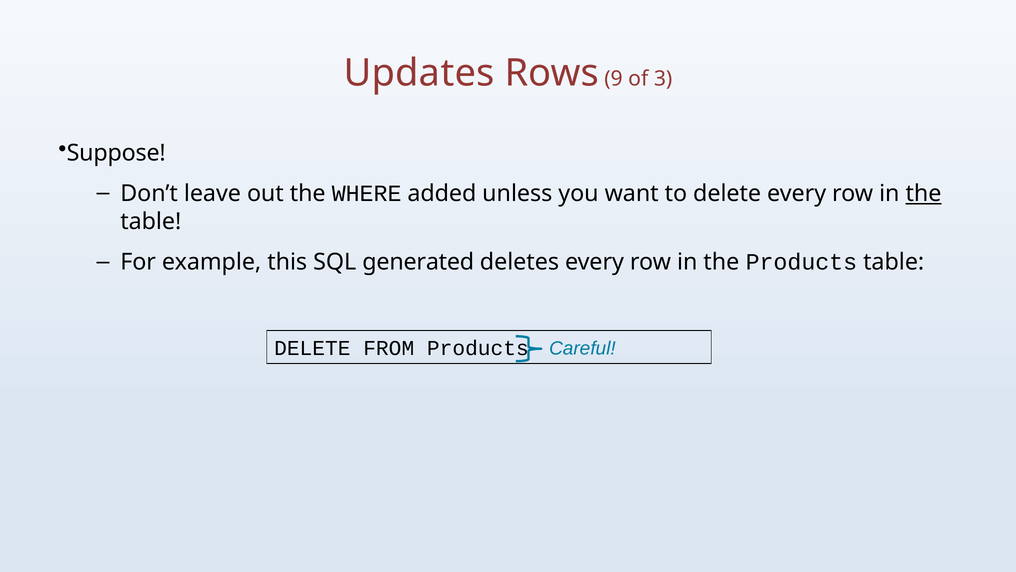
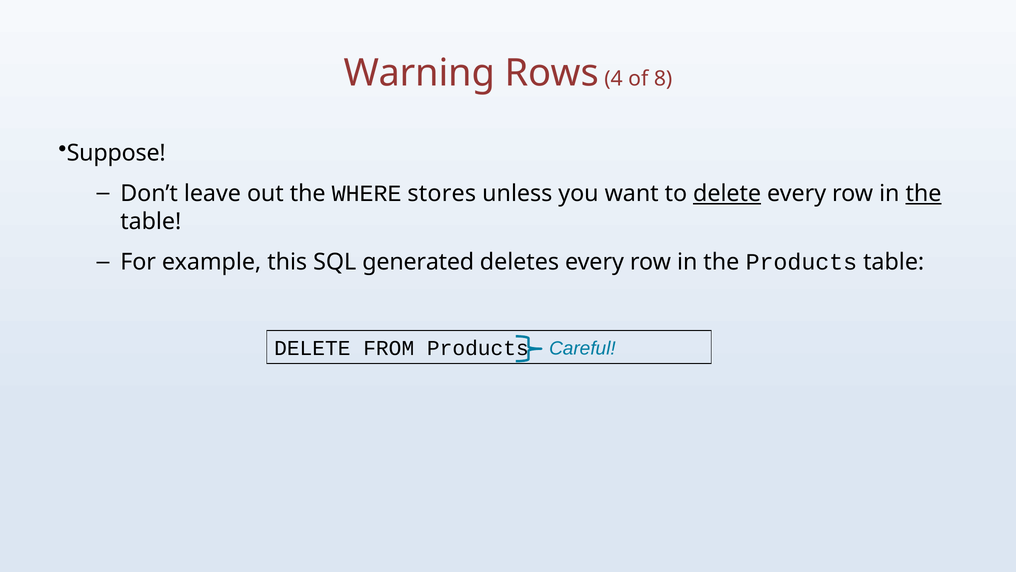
Updates: Updates -> Warning (419, 73)
9: 9 -> 4 (613, 79)
3: 3 -> 8 (663, 79)
added: added -> stores (442, 193)
delete underline: none -> present (727, 193)
